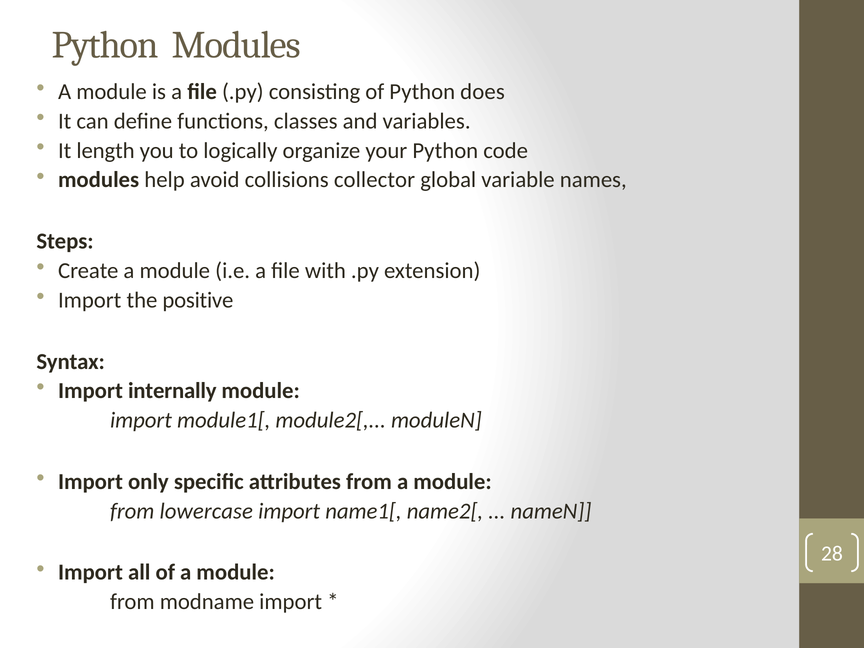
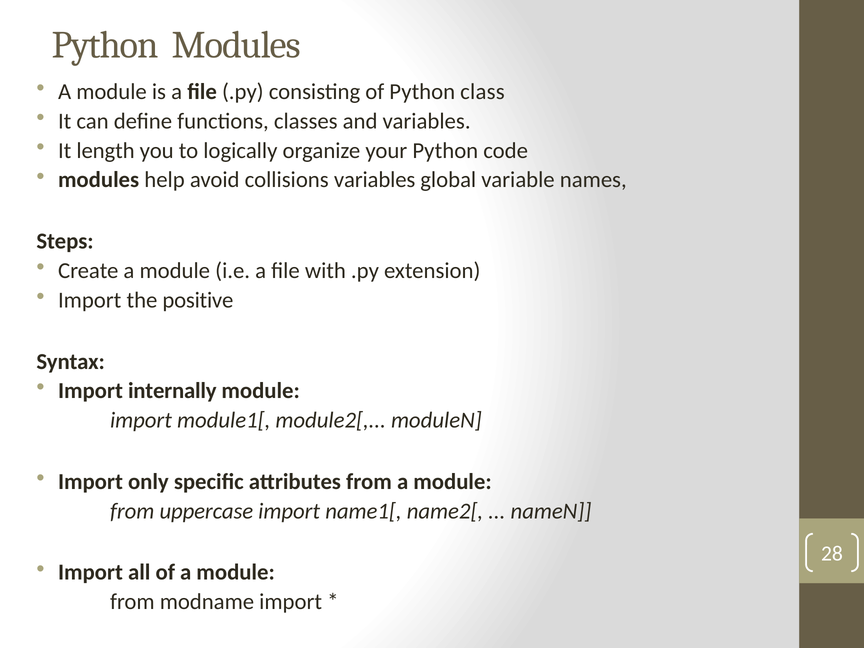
does: does -> class (482, 92)
collisions collector: collector -> variables (375, 180)
lowercase: lowercase -> uppercase (206, 511)
